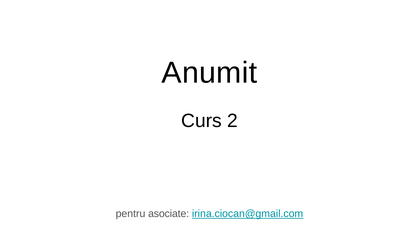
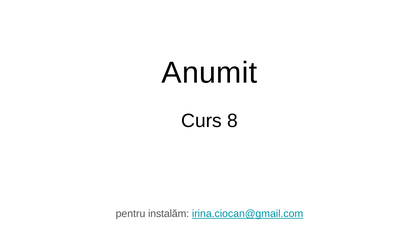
2: 2 -> 8 (232, 121)
asociate: asociate -> instalăm (169, 213)
